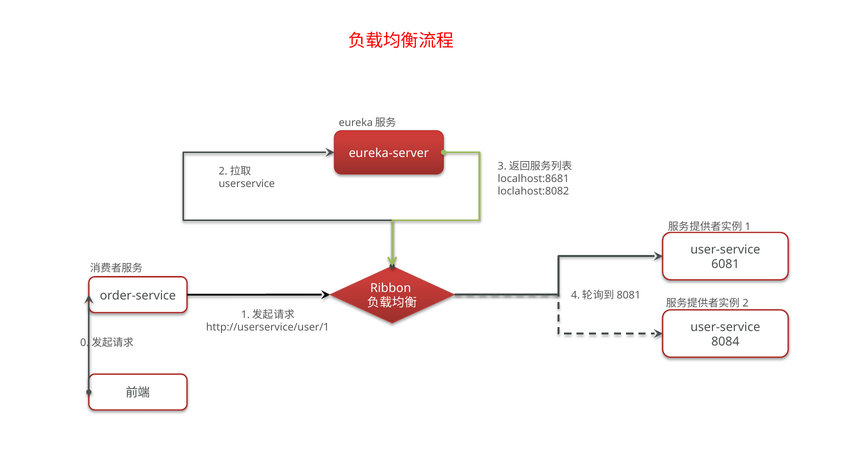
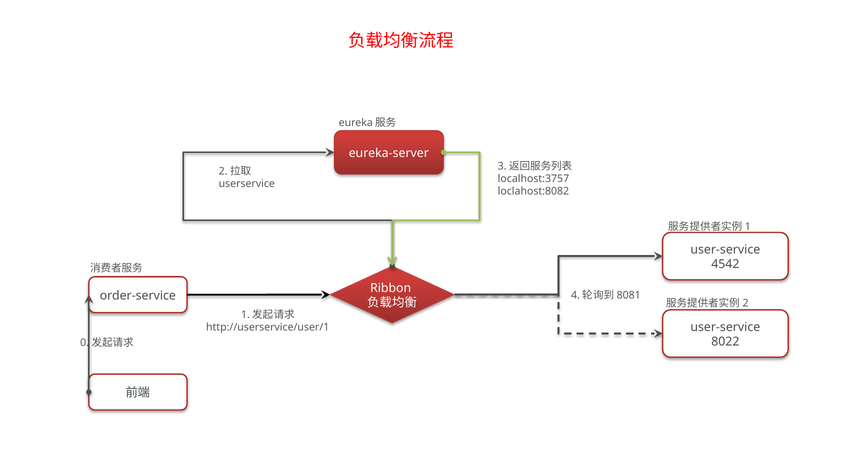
localhost:8681: localhost:8681 -> localhost:3757 (533, 179)
6081: 6081 -> 4542 (725, 264)
8084: 8084 -> 8022 (725, 342)
